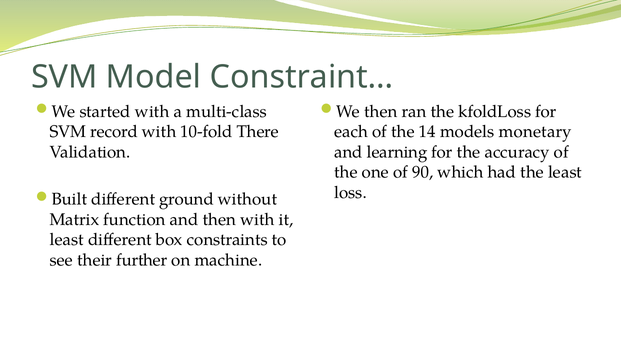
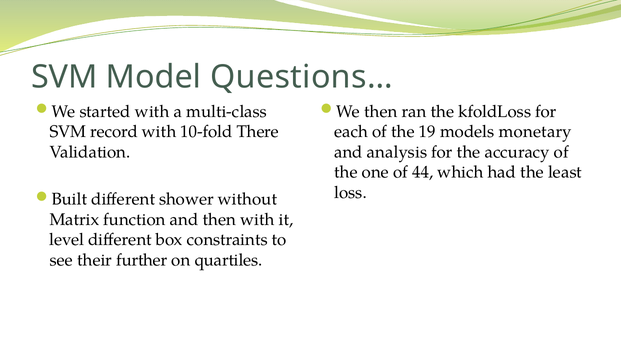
Constraint…: Constraint… -> Questions… (301, 77)
14: 14 -> 19 (427, 132)
learning: learning -> analysis (397, 152)
90: 90 -> 44 (423, 172)
ground: ground -> shower (186, 199)
least: least -> level (67, 239)
machine: machine -> quartiles (229, 260)
